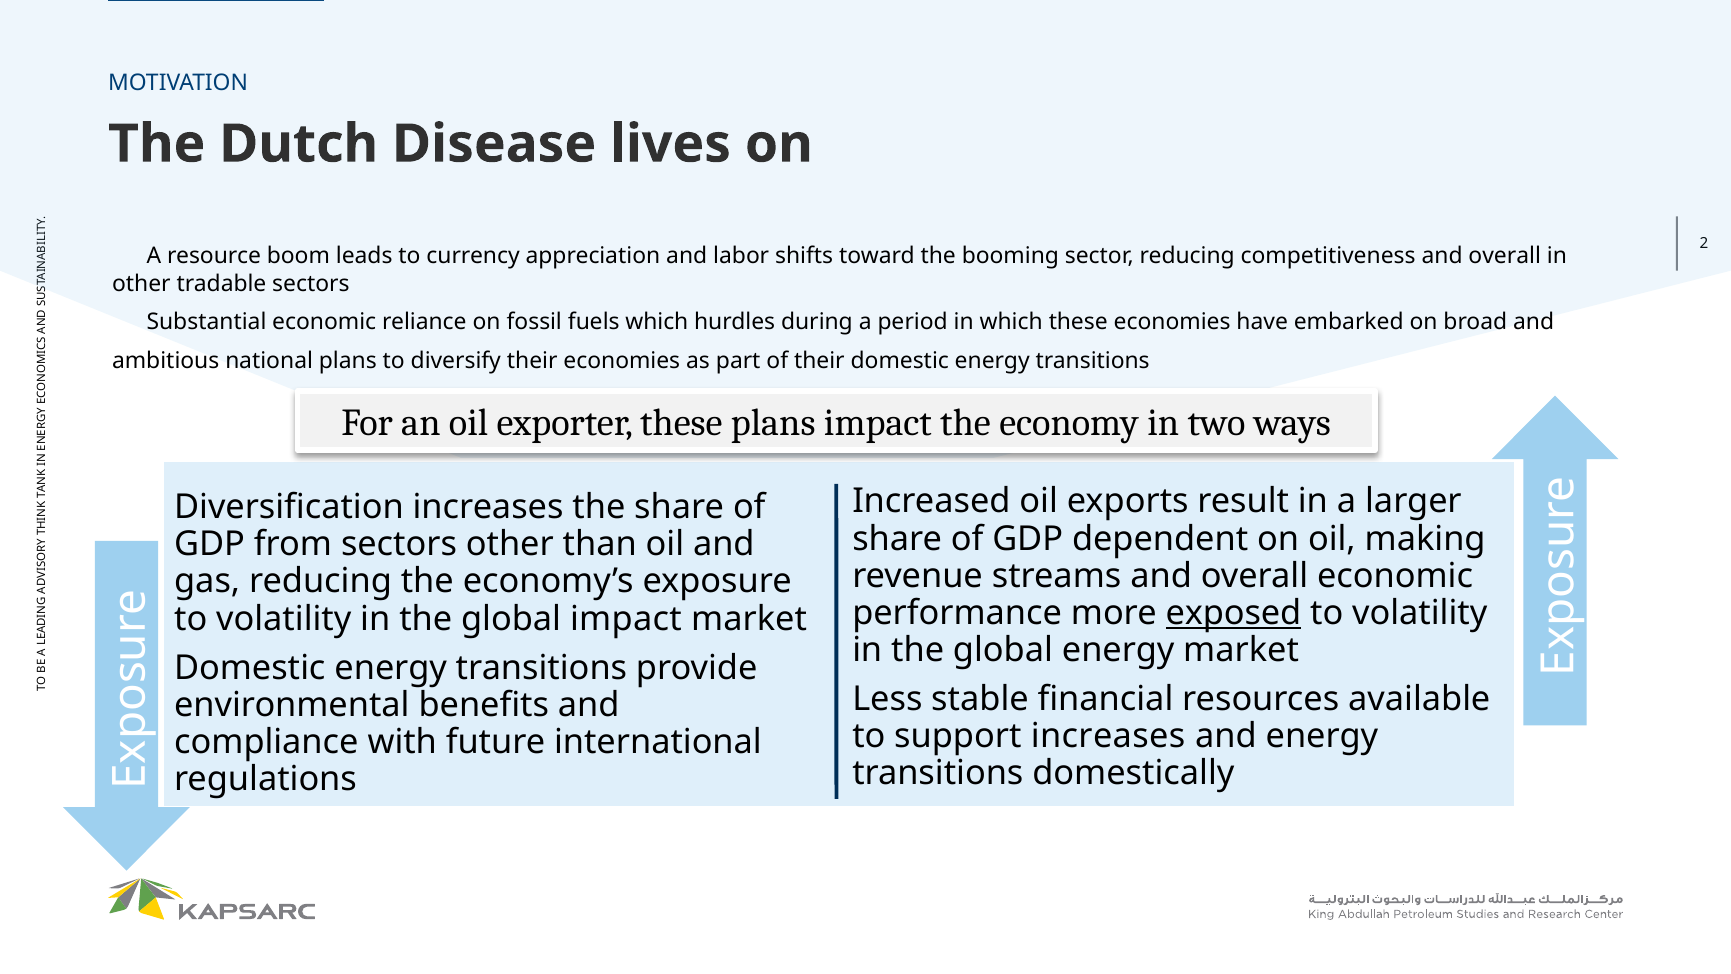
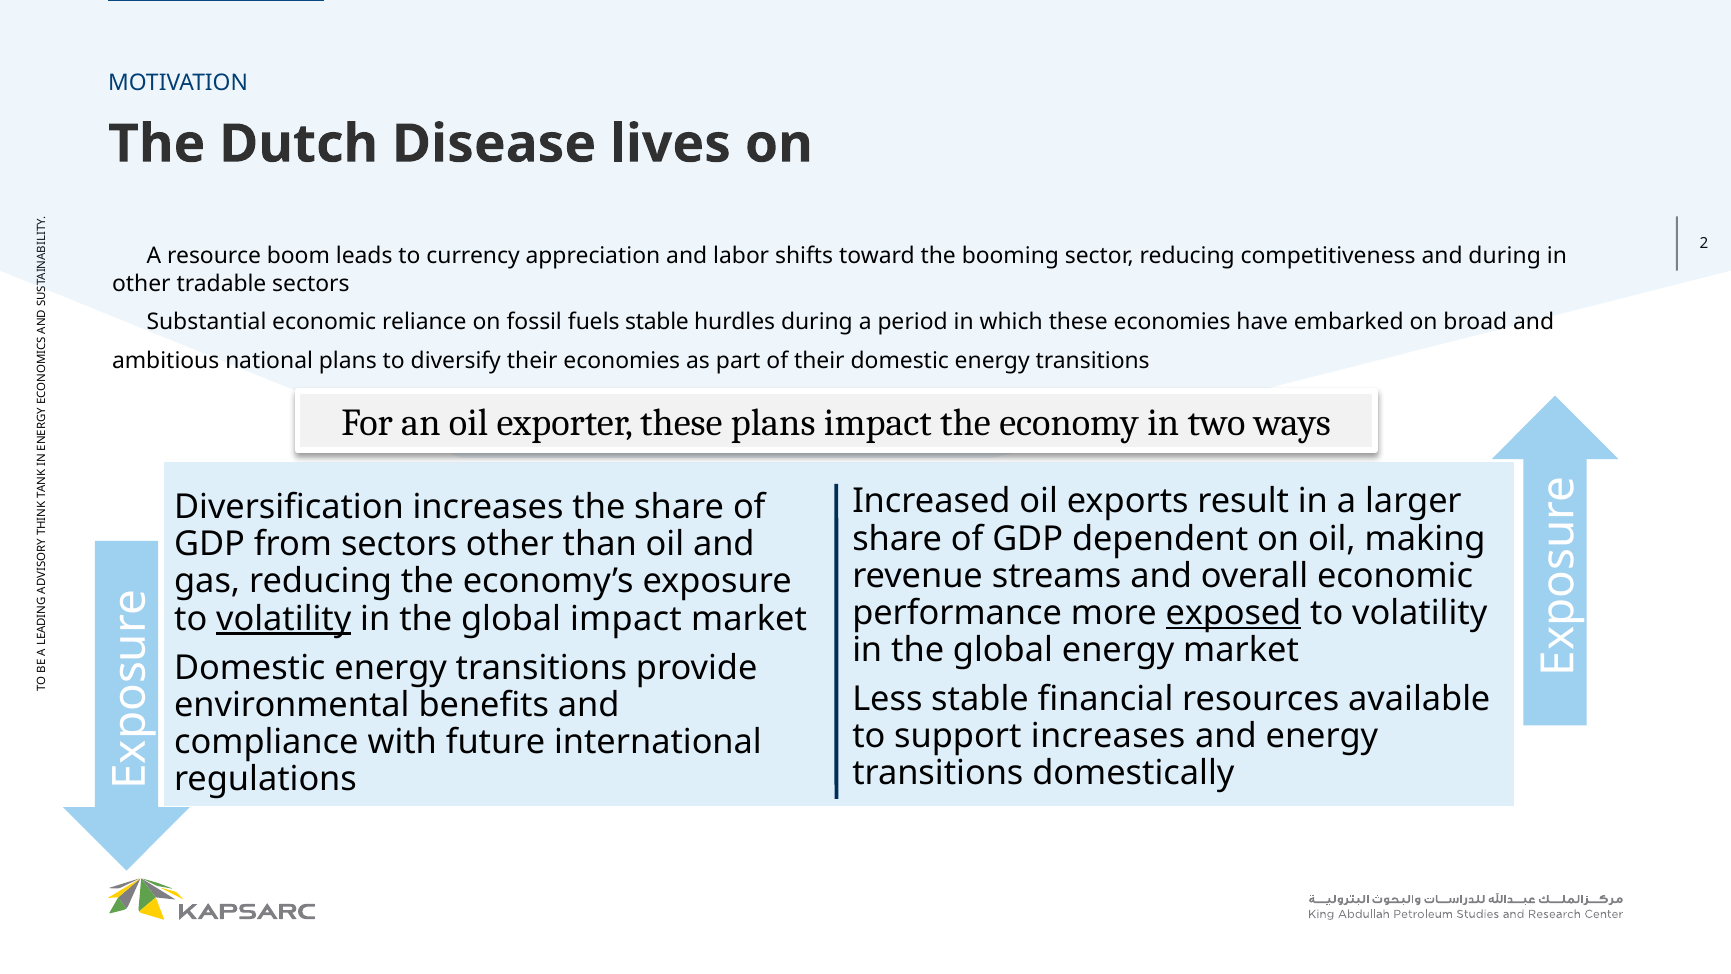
competitiveness and overall: overall -> during (1505, 256)
fuels which: which -> stable (657, 322)
volatility underline: none -> present (284, 619)
